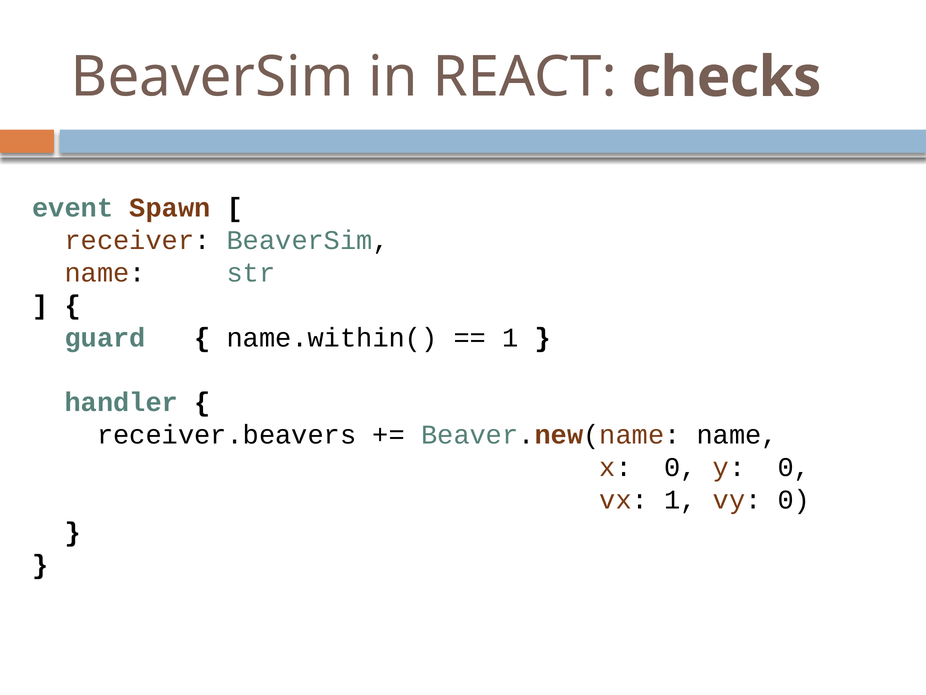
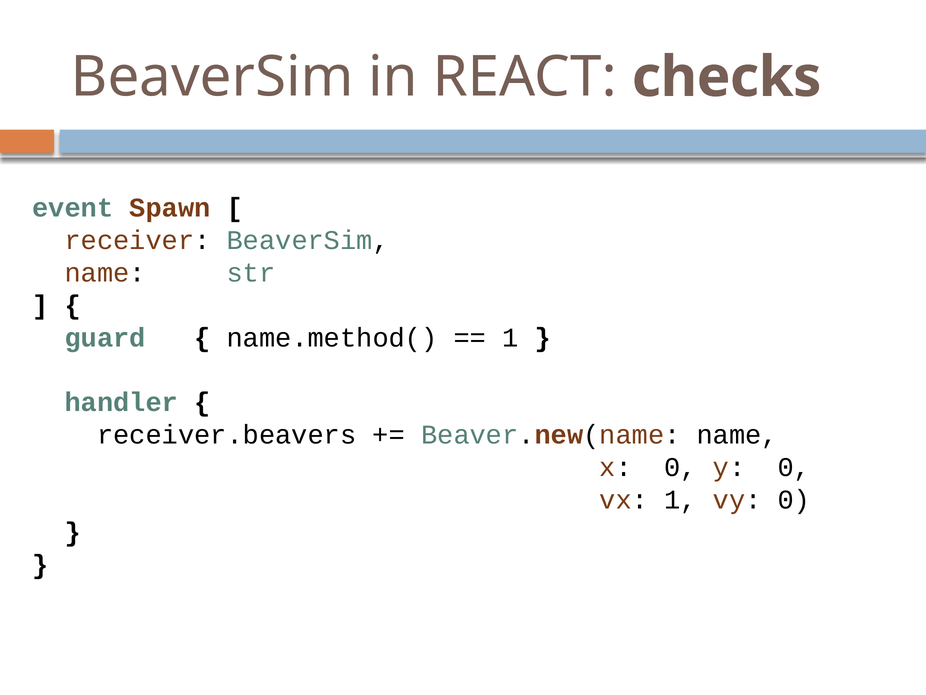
name.within(: name.within( -> name.method( (332, 337)
